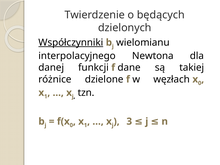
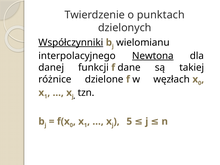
będących: będących -> punktach (161, 15)
Newtona underline: none -> present (153, 56)
3: 3 -> 5 (129, 121)
